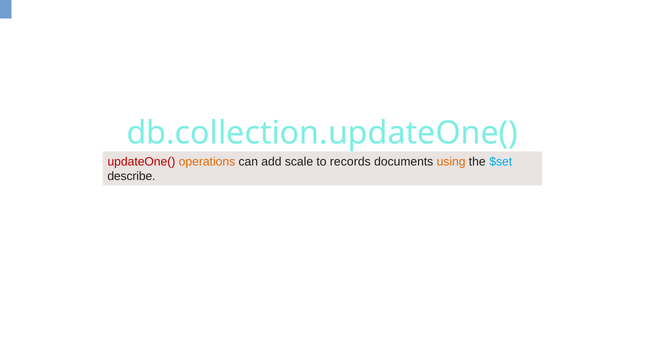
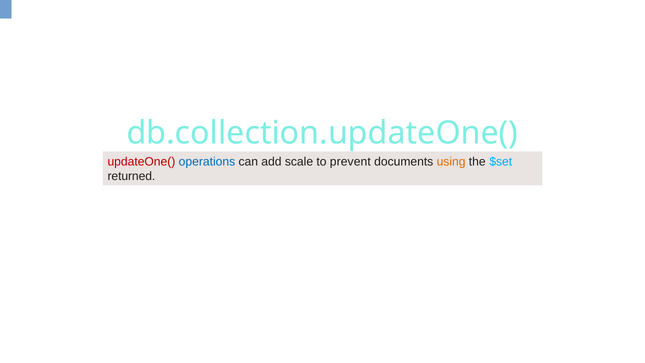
operations colour: orange -> blue (207, 162)
records: records -> prevent (350, 162)
describe: describe -> returned (131, 176)
